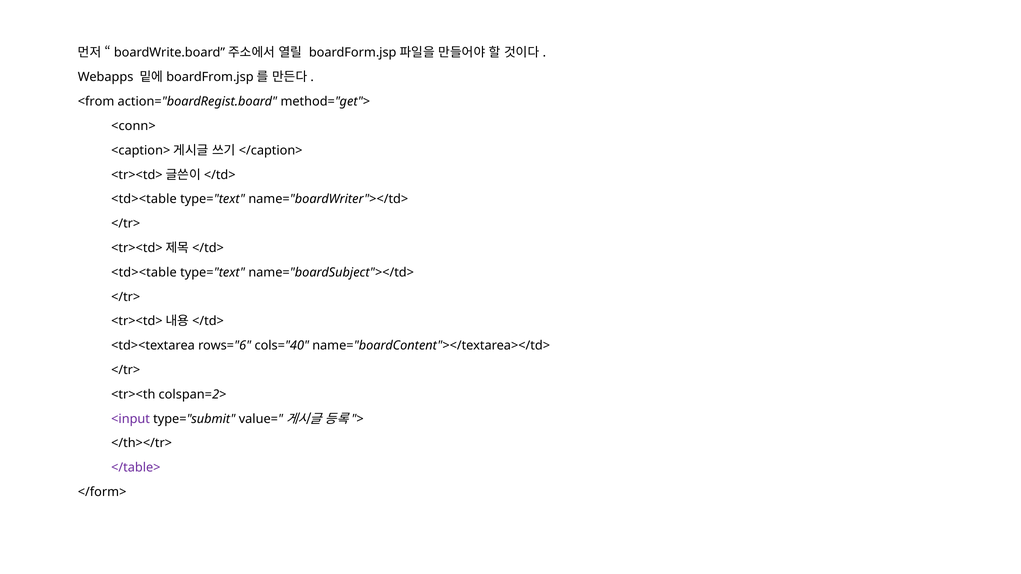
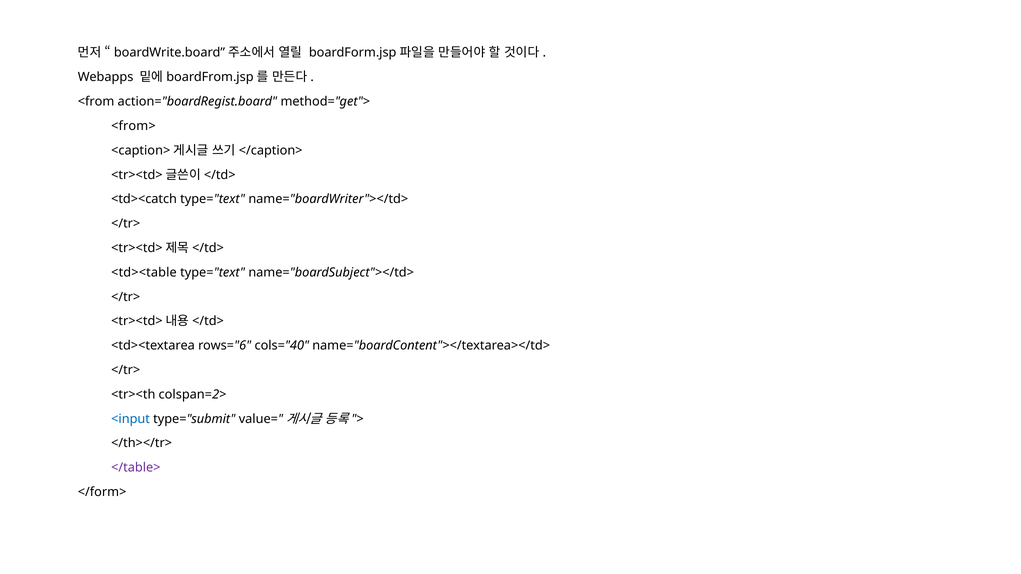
<conn>: <conn> -> <from> (133, 126)
<td><table: <td><table -> <td><catch (144, 199)
<input colour: purple -> blue (131, 419)
